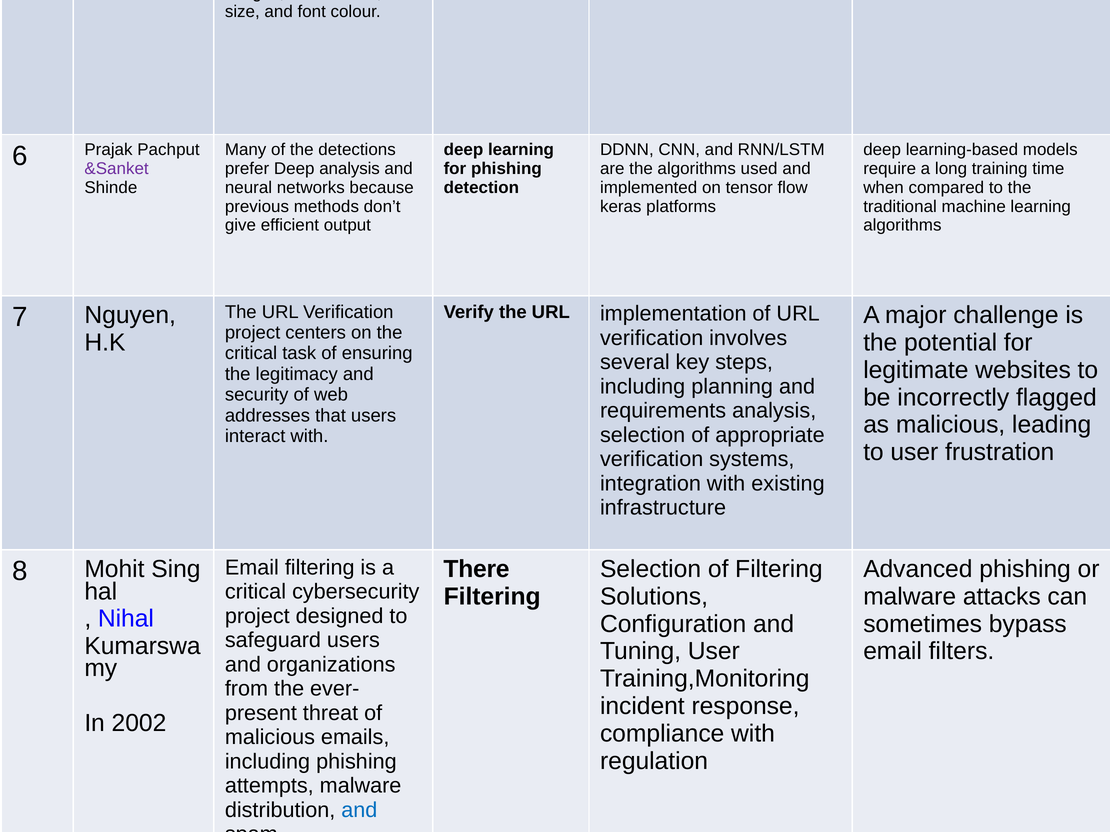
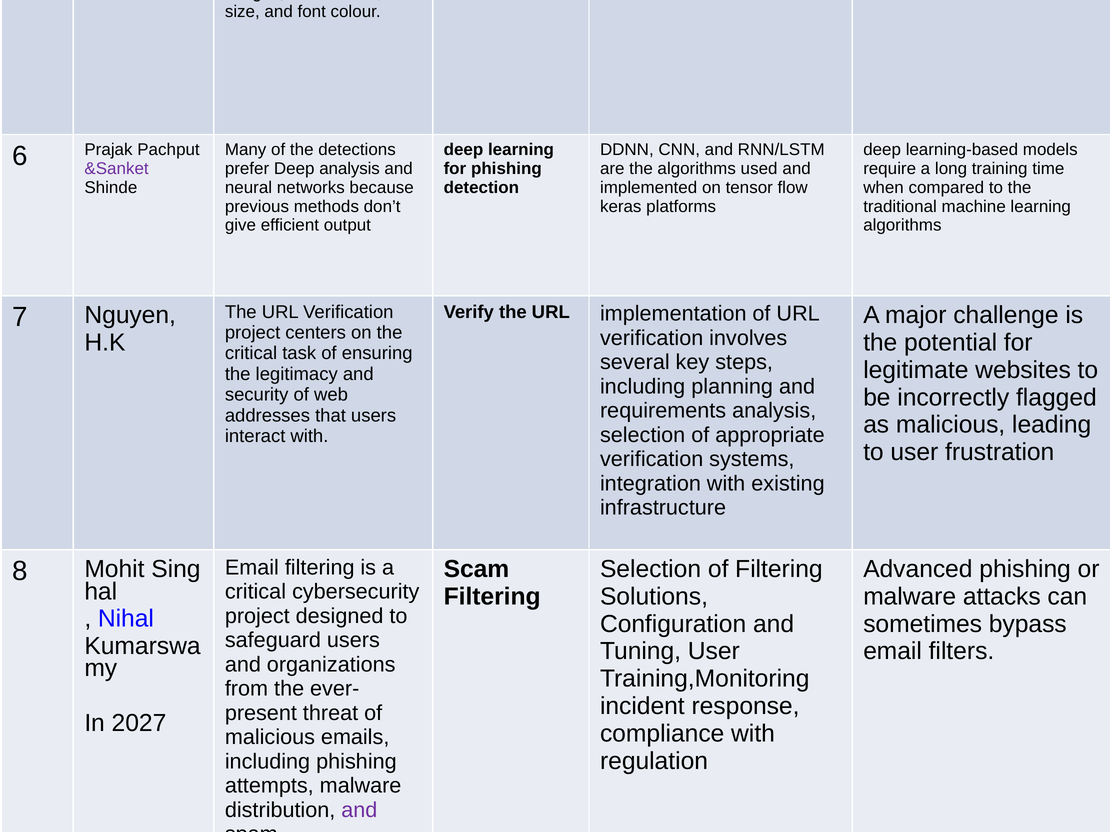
There: There -> Scam (476, 570)
2002: 2002 -> 2027 (139, 724)
and colour: blue -> purple (359, 811)
